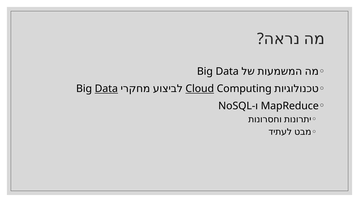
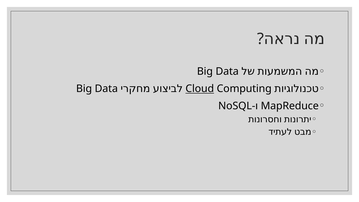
Data underline: present -> none (106, 89)
